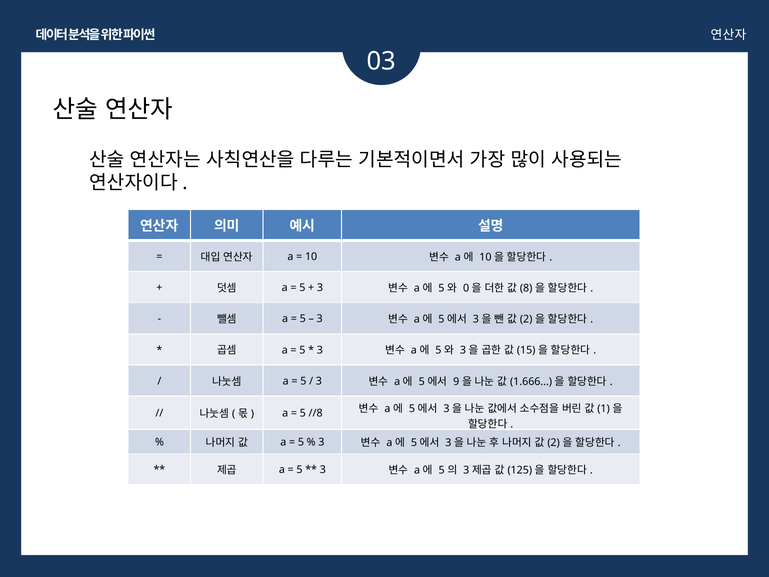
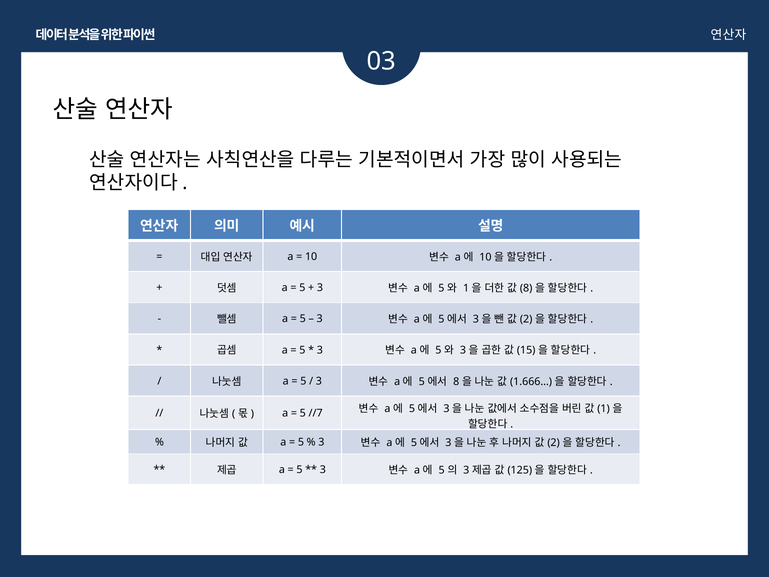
0: 0 -> 1 (466, 288)
9: 9 -> 8 (456, 381)
//8: //8 -> //7 (316, 413)
